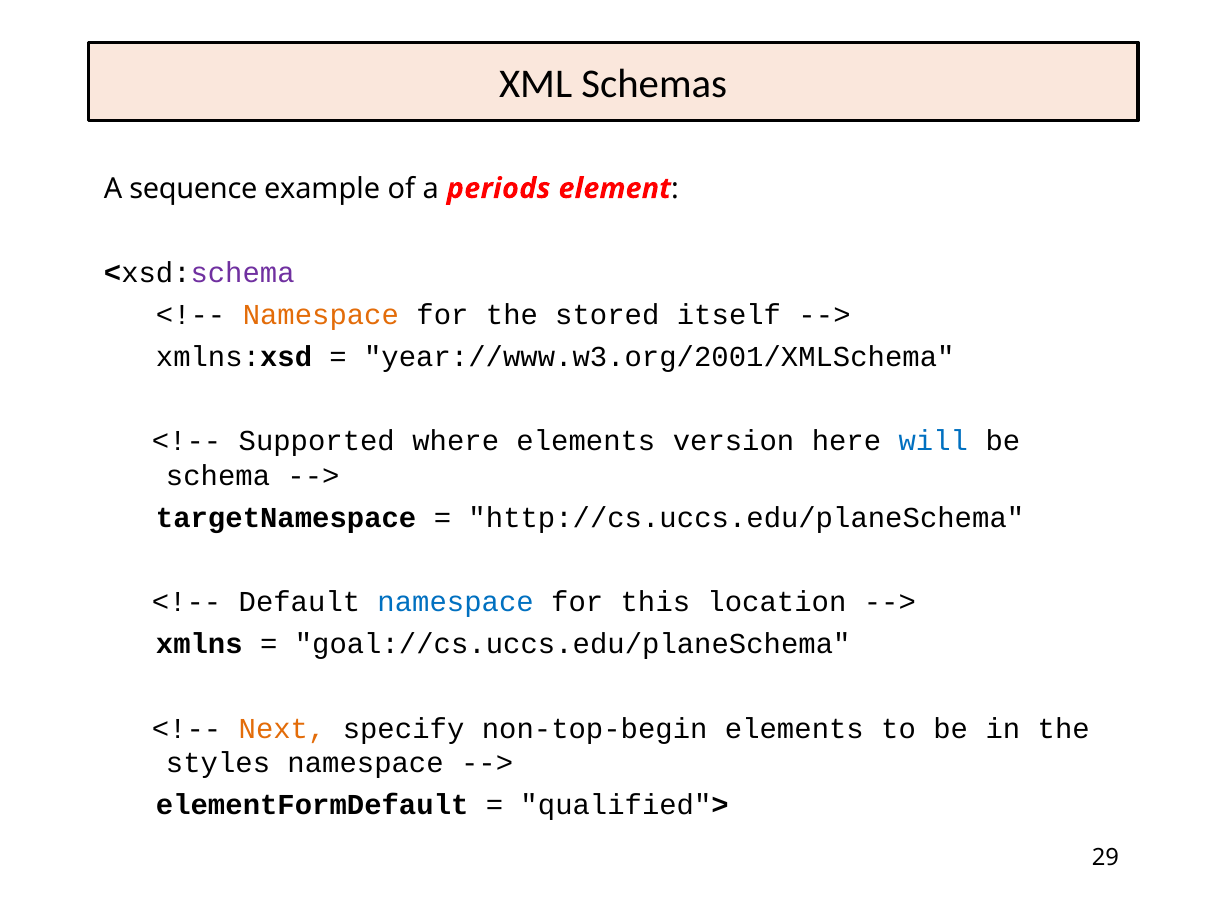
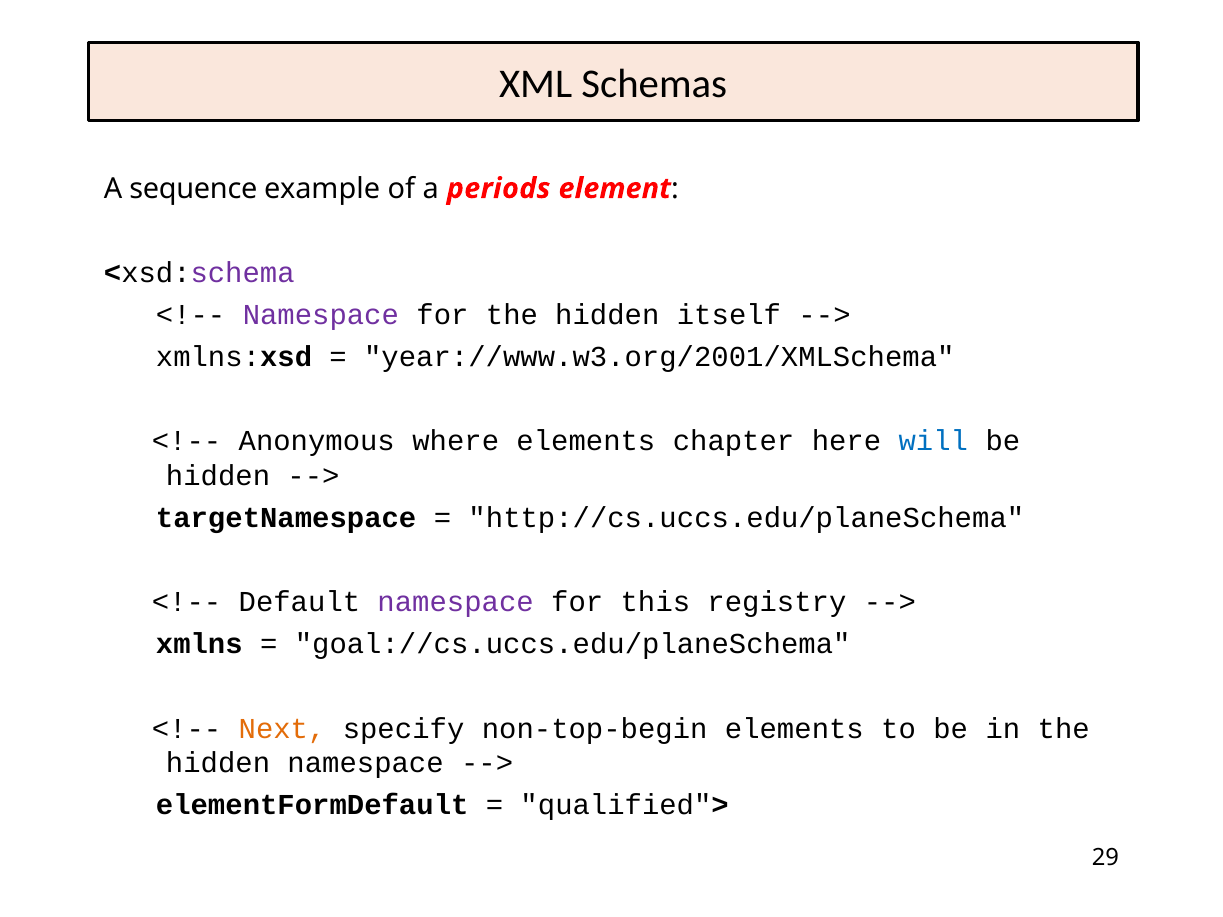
Namespace colour: orange -> purple (321, 315)
for the stored: stored -> hidden (607, 315)
Supported: Supported -> Anonymous (317, 441)
version: version -> chapter (734, 441)
schema: schema -> hidden (218, 476)
namespace colour: blue -> purple (456, 602)
location: location -> registry (777, 602)
styles: styles -> hidden (218, 763)
